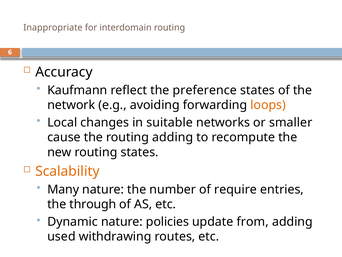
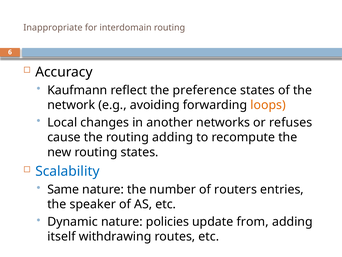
suitable: suitable -> another (170, 122)
smaller: smaller -> refuses (291, 122)
Scalability colour: orange -> blue (67, 171)
Many: Many -> Same (63, 189)
require: require -> routers (236, 189)
through: through -> speaker (93, 204)
used: used -> itself (61, 236)
